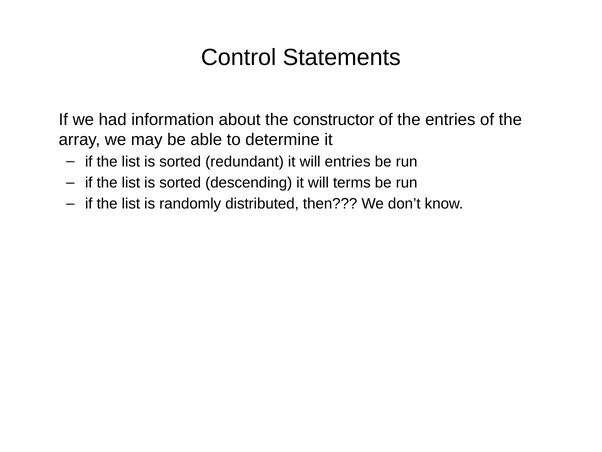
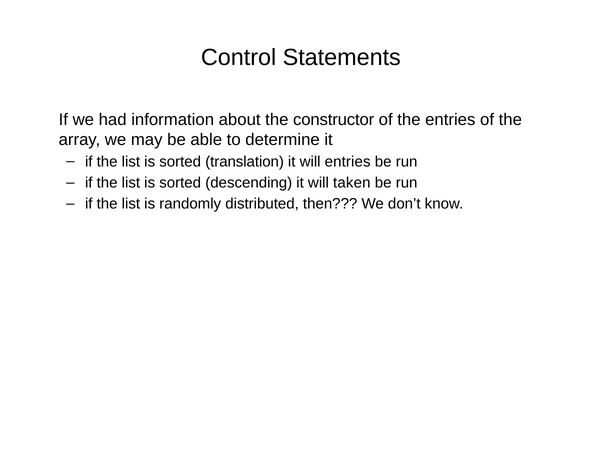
redundant: redundant -> translation (245, 162)
terms: terms -> taken (352, 183)
